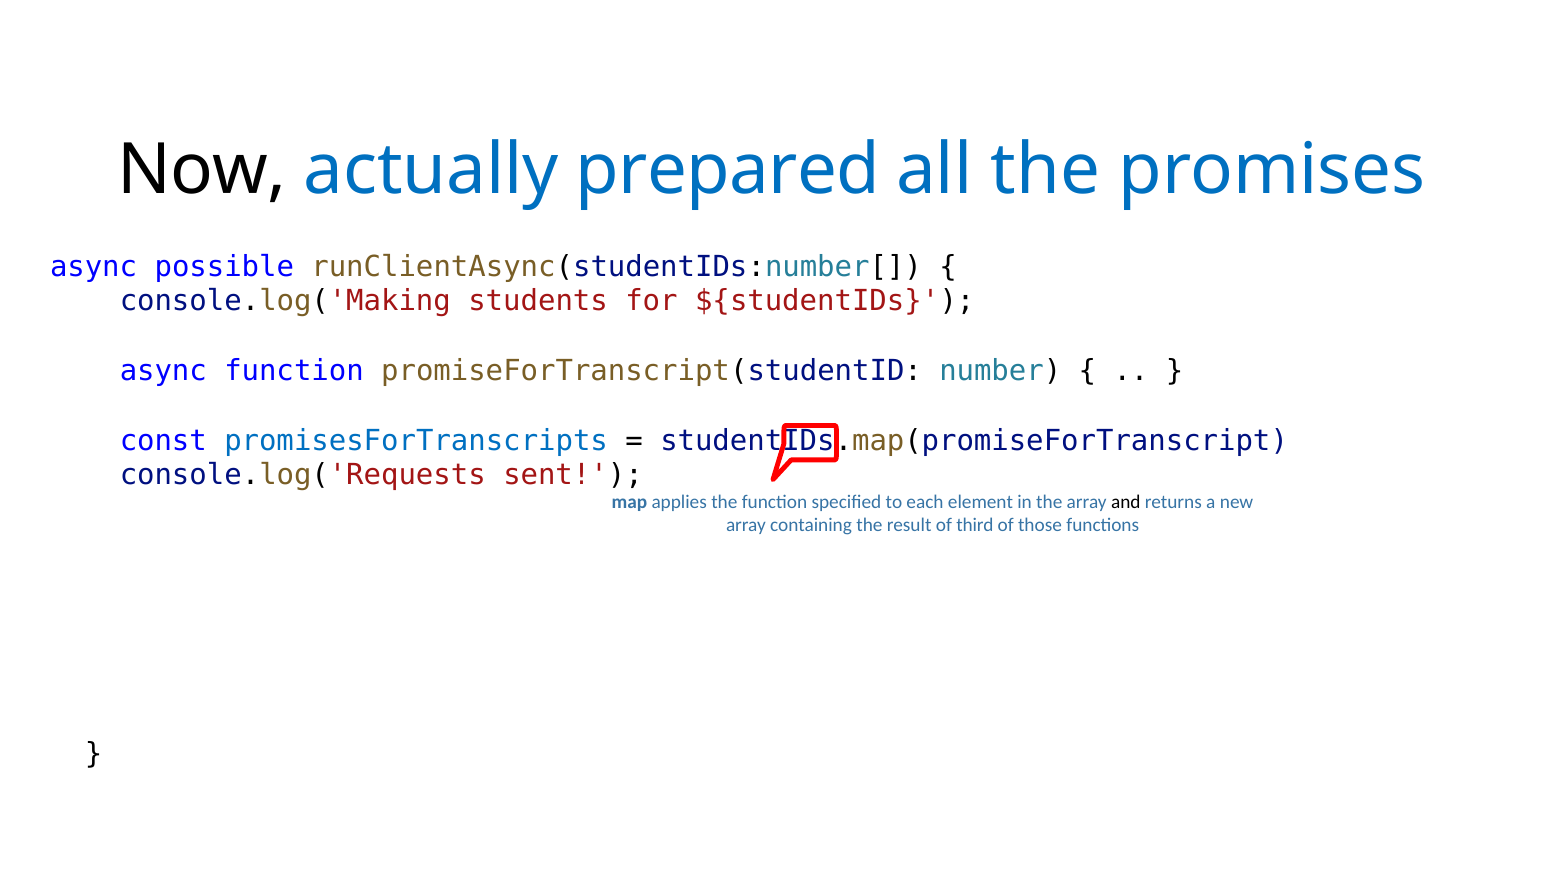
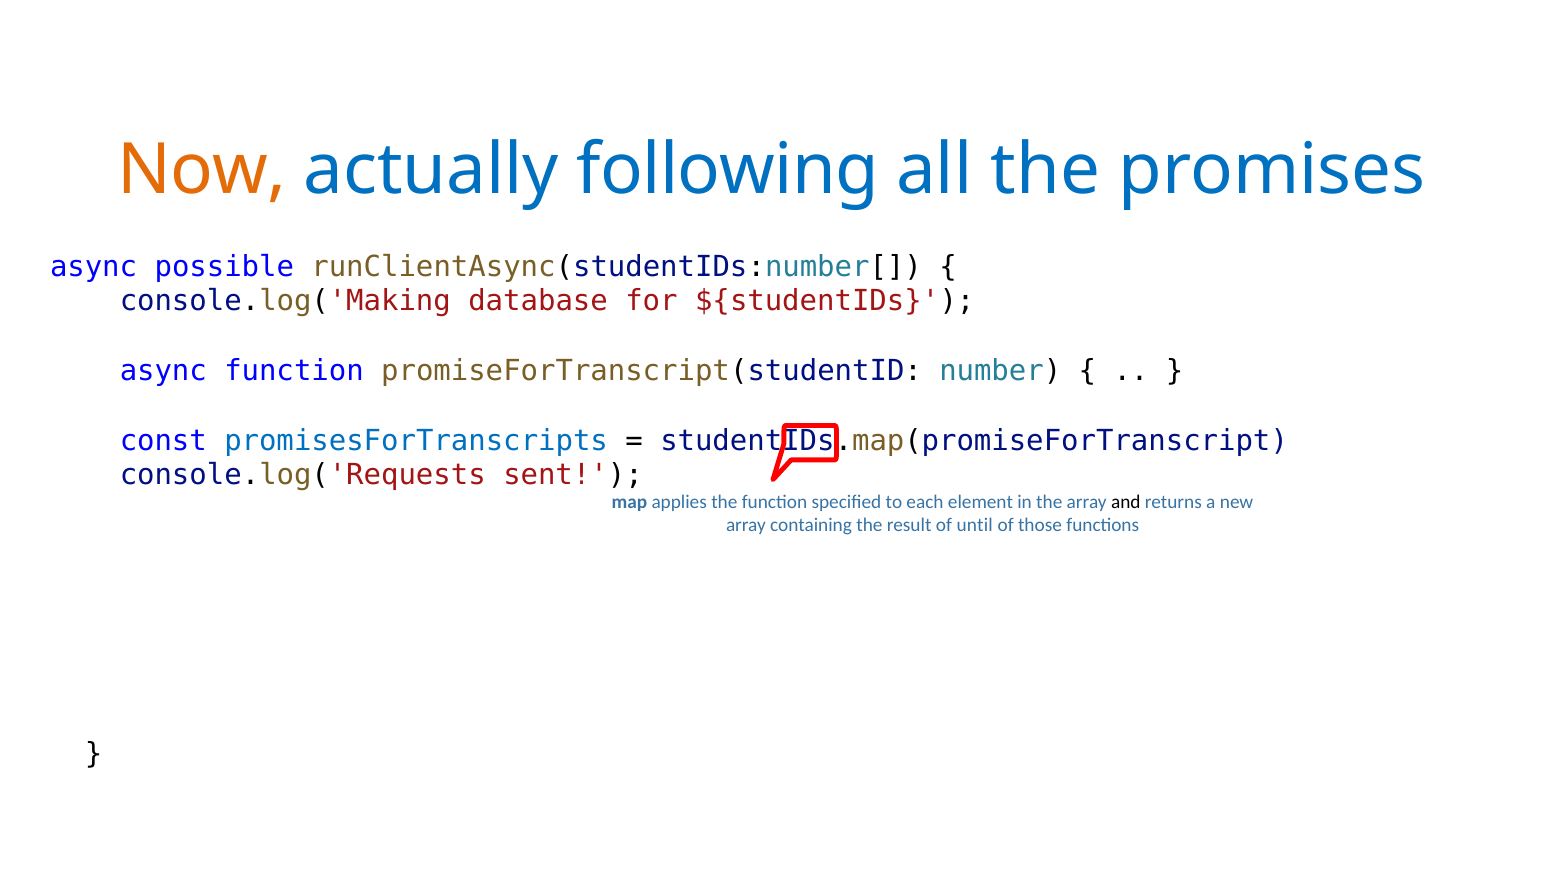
Now colour: black -> orange (202, 170)
prepared: prepared -> following (728, 170)
students: students -> database (538, 301)
third: third -> until (975, 525)
